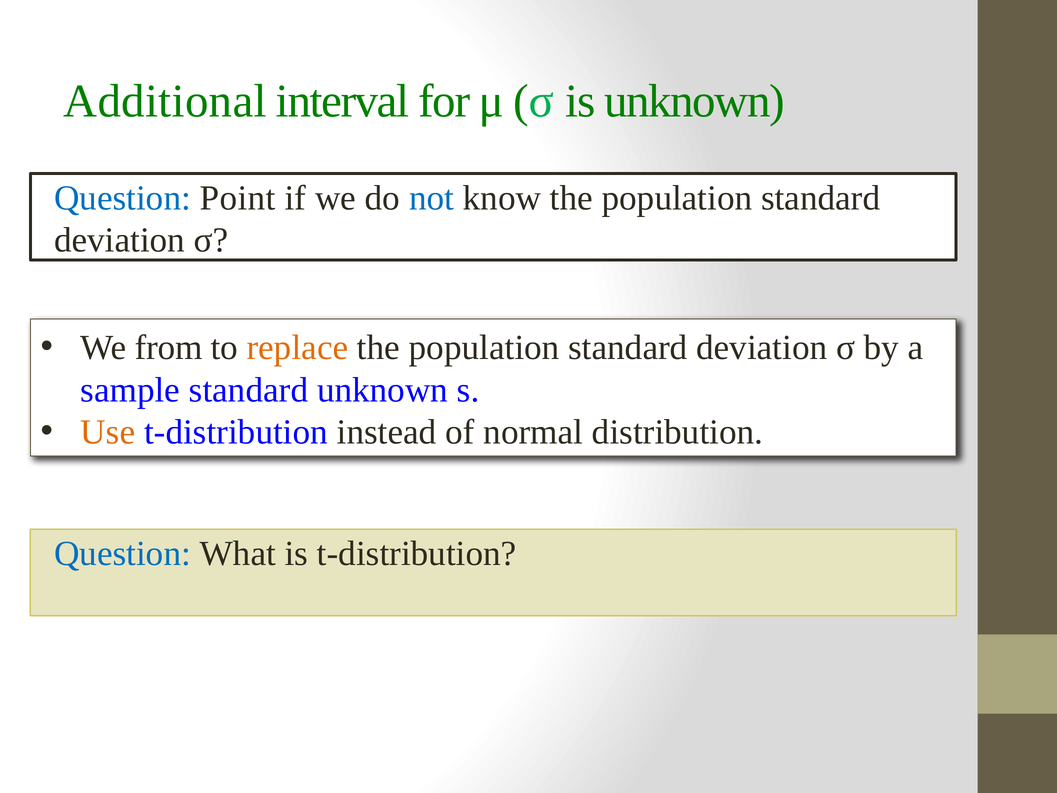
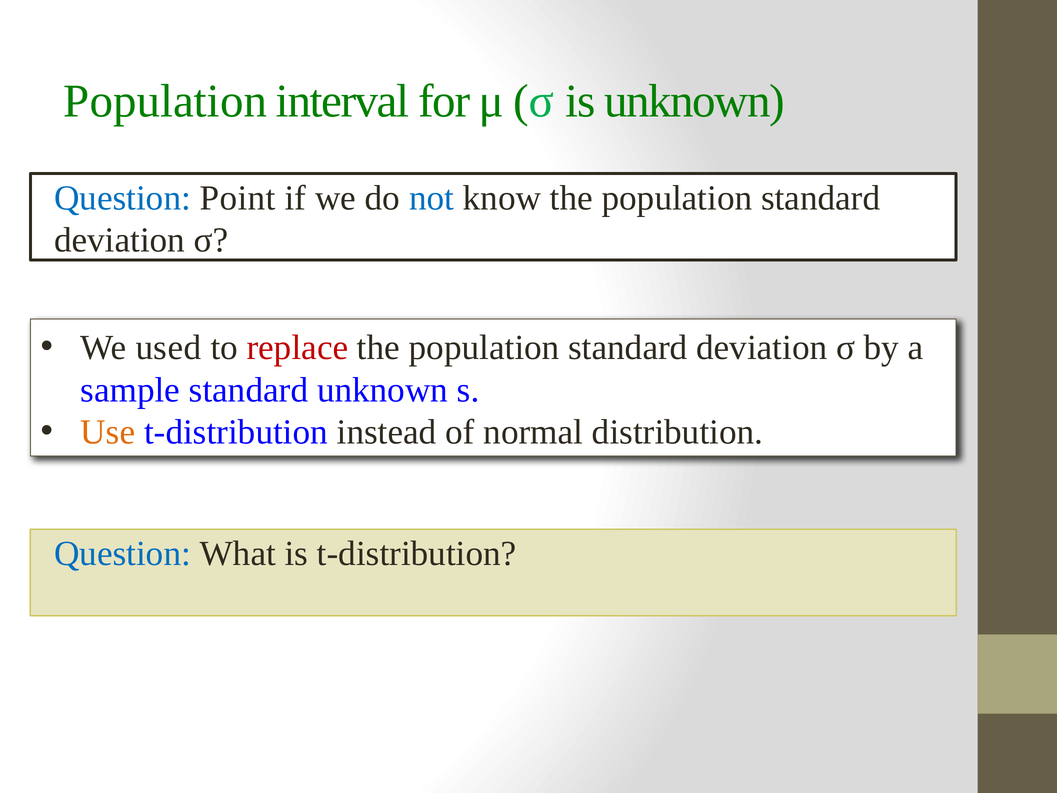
Additional: Additional -> Population (165, 101)
from: from -> used (168, 348)
replace colour: orange -> red (297, 348)
